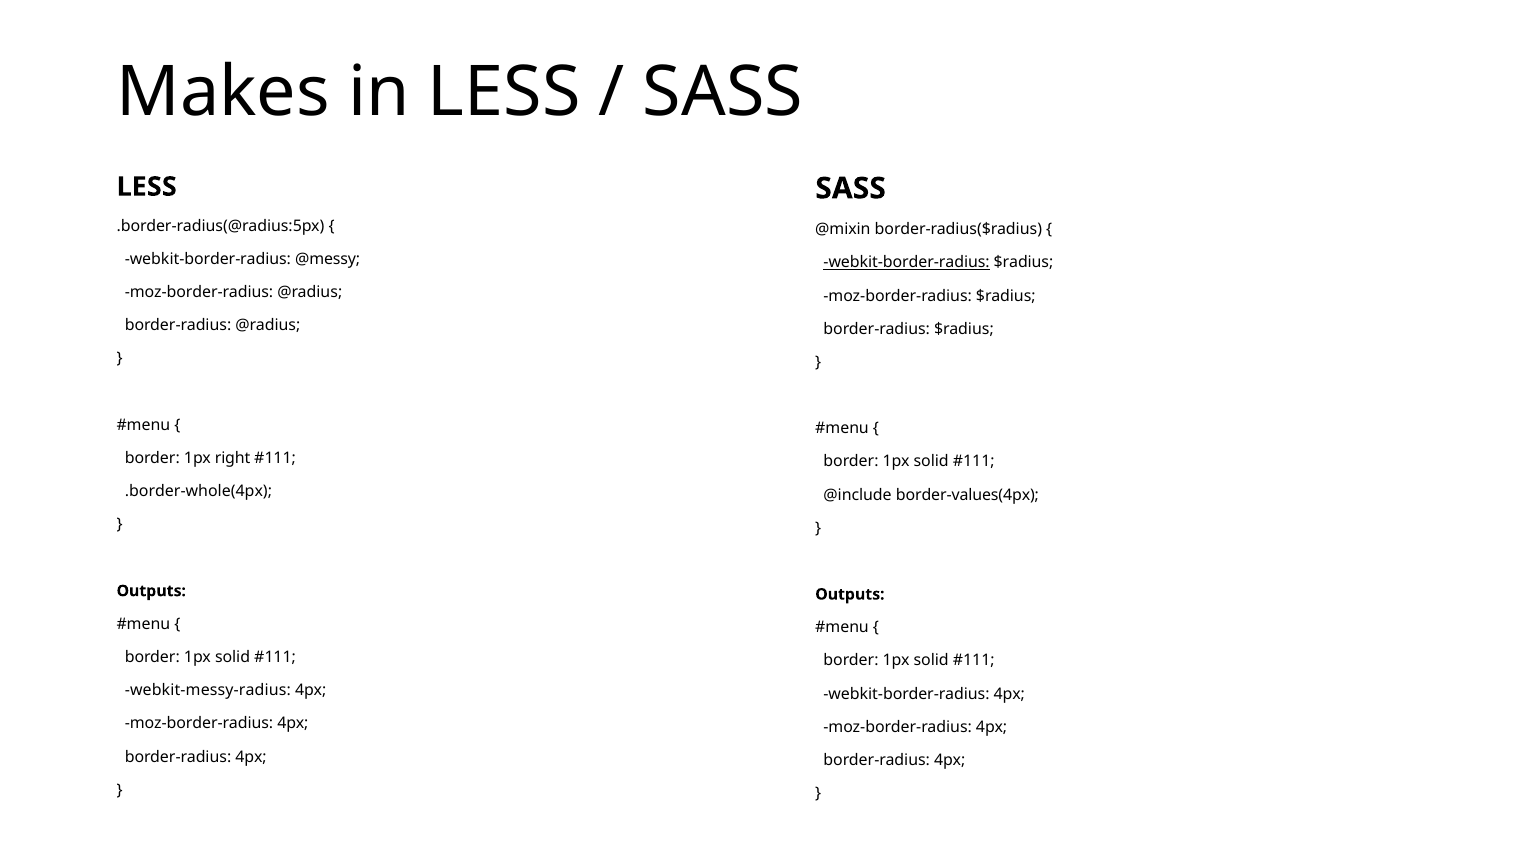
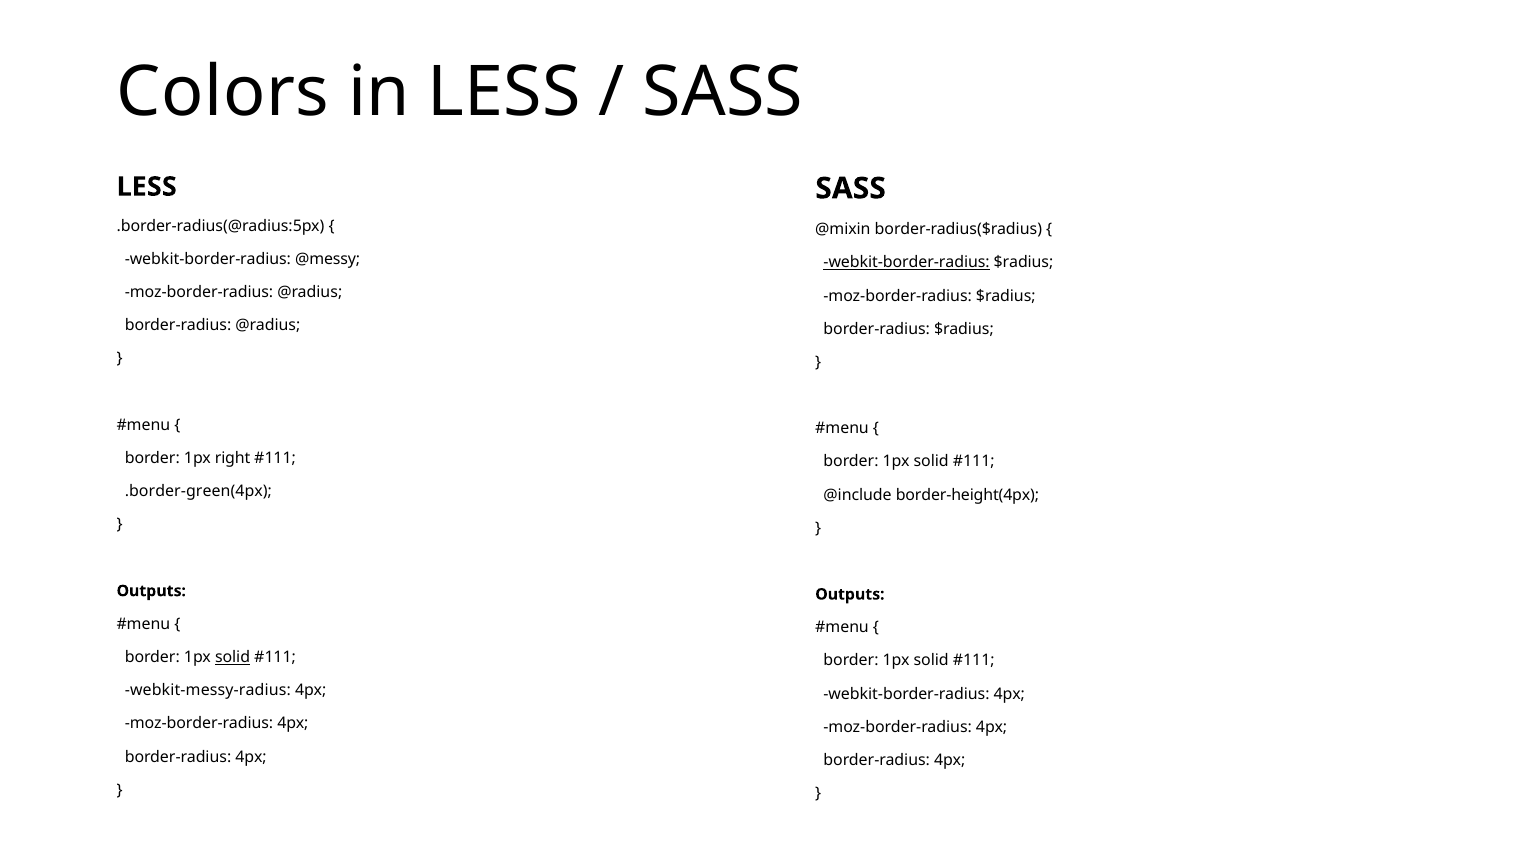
Makes: Makes -> Colors (223, 93)
.border-whole(4px: .border-whole(4px -> .border-green(4px (198, 491)
border-values(4px: border-values(4px -> border-height(4px (967, 495)
solid underline: none -> present (233, 657)
